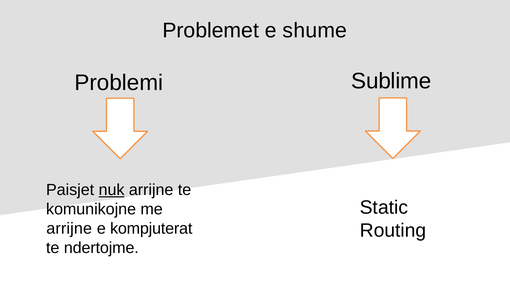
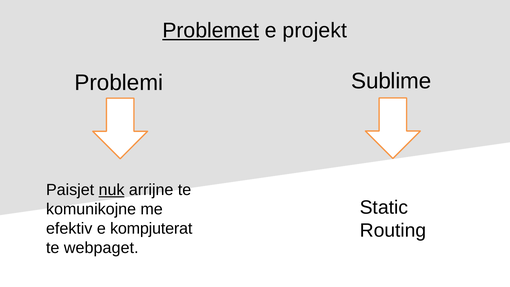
Problemet underline: none -> present (211, 31)
shume: shume -> projekt (315, 31)
arrijne: arrijne -> efektiv (69, 228)
ndertojme: ndertojme -> webpaget (101, 248)
